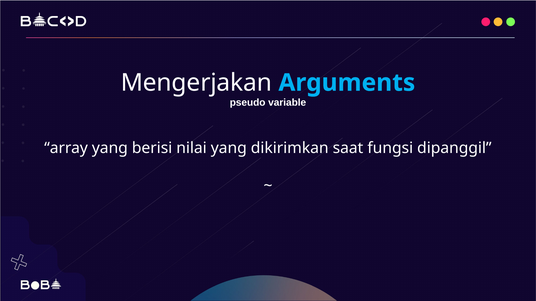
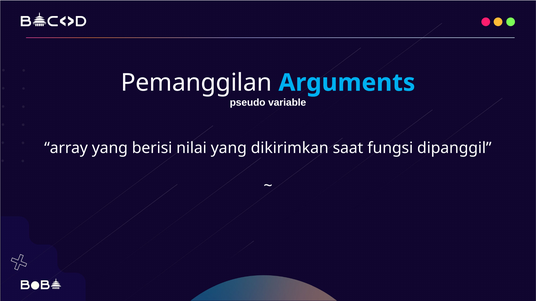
Mengerjakan: Mengerjakan -> Pemanggilan (196, 83)
